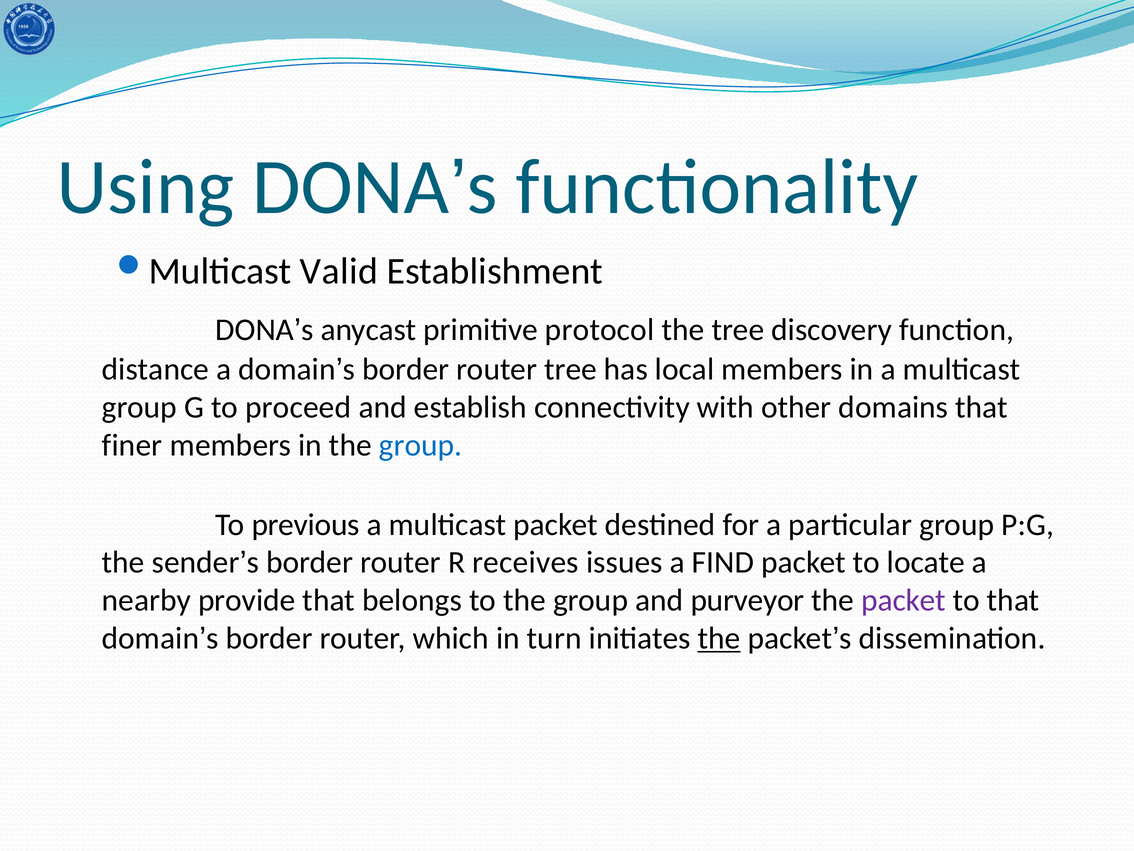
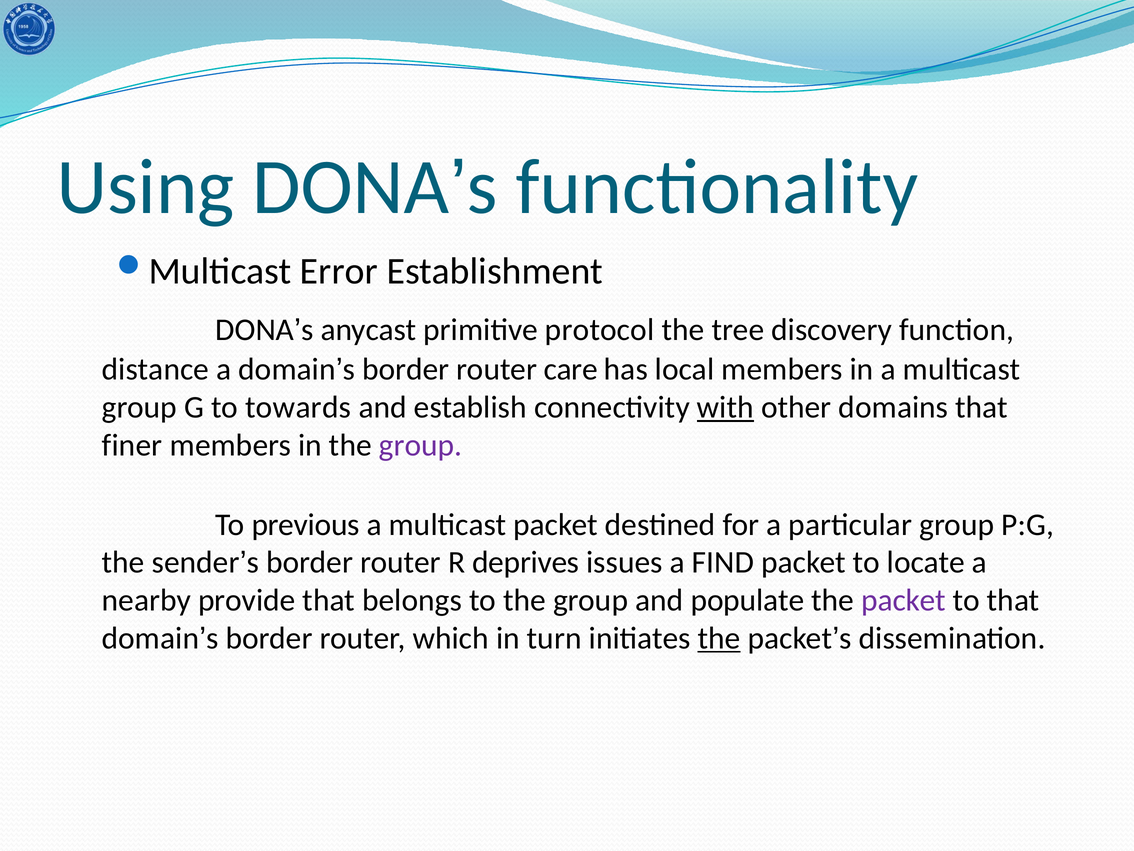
Valid: Valid -> Error (339, 271)
router tree: tree -> care (571, 369)
proceed: proceed -> towards (298, 407)
with underline: none -> present (725, 407)
group colour: blue -> purple (421, 445)
receives: receives -> deprives (526, 562)
purveyor: purveyor -> populate (747, 600)
